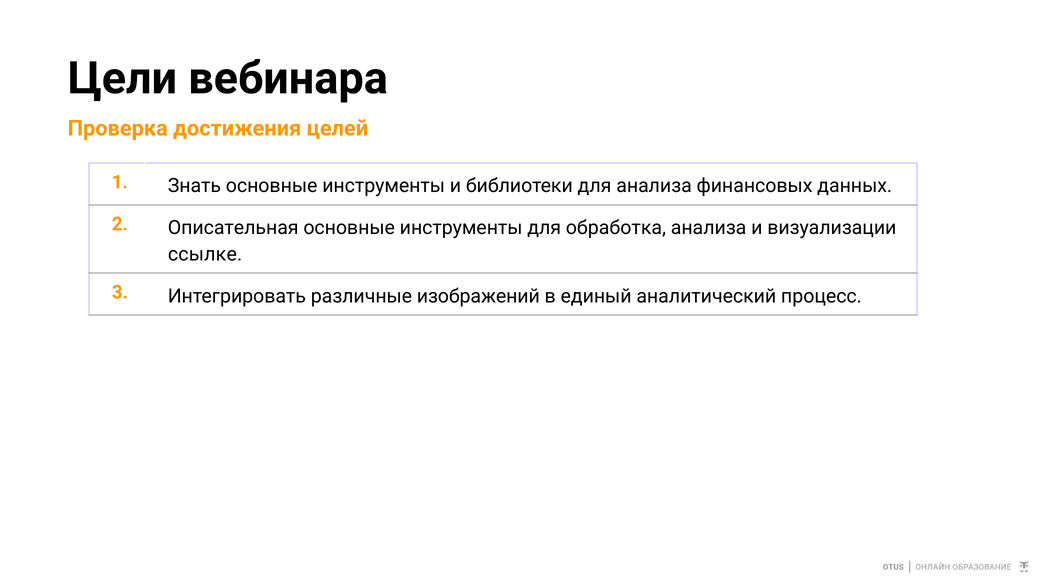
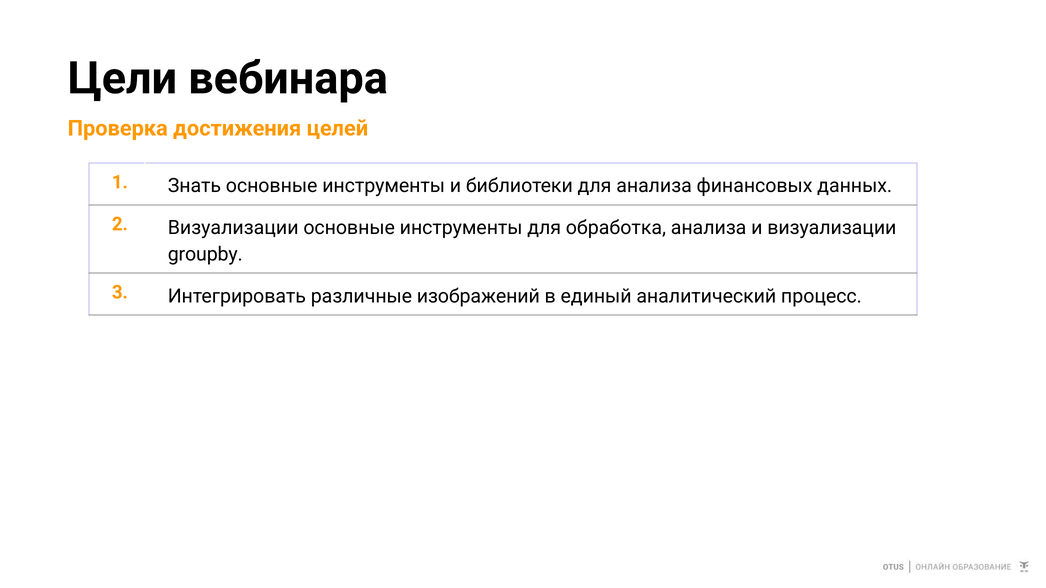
2 Описательная: Описательная -> Визуализации (233, 228)
ссылке: ссылке -> groupby (205, 254)
